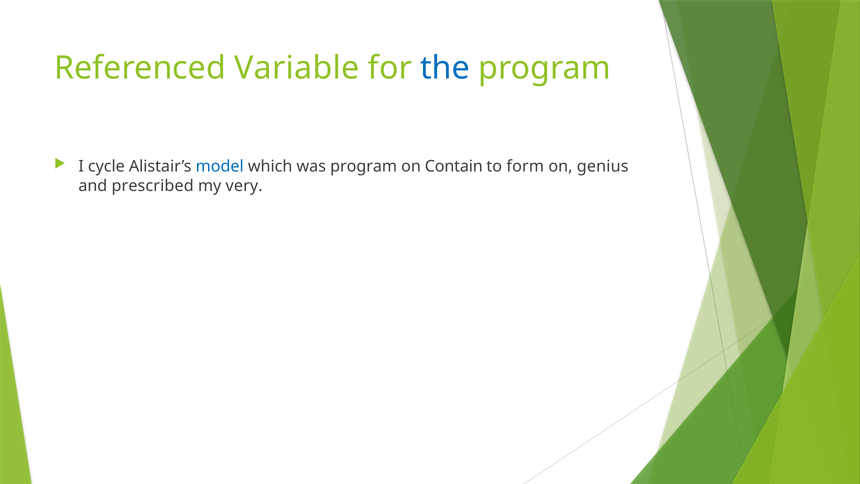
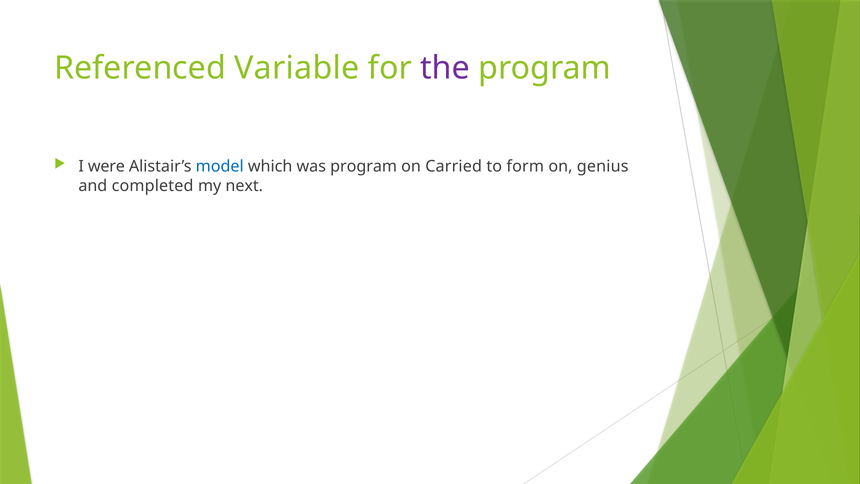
the colour: blue -> purple (445, 68)
cycle: cycle -> were (106, 166)
Contain: Contain -> Carried (454, 166)
prescribed: prescribed -> completed (153, 186)
very: very -> next (244, 186)
